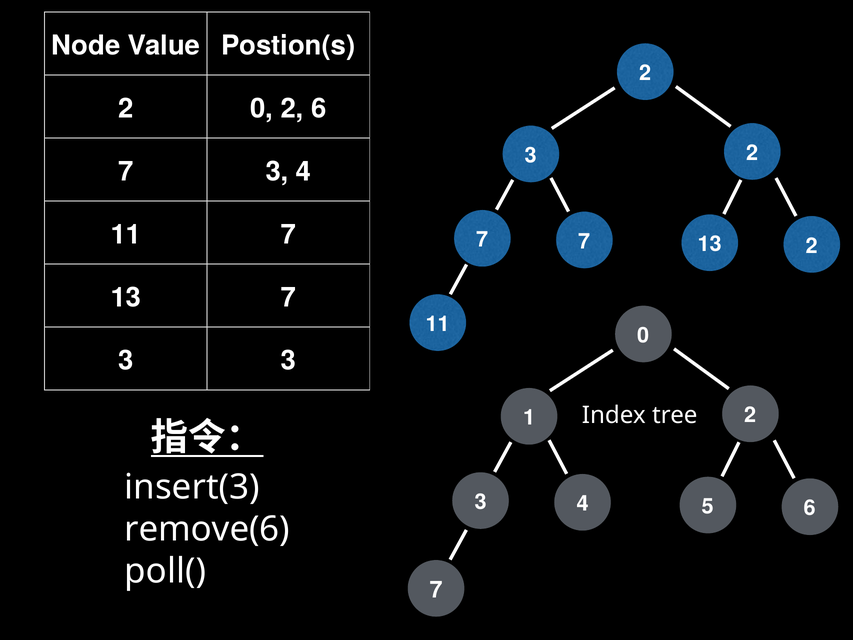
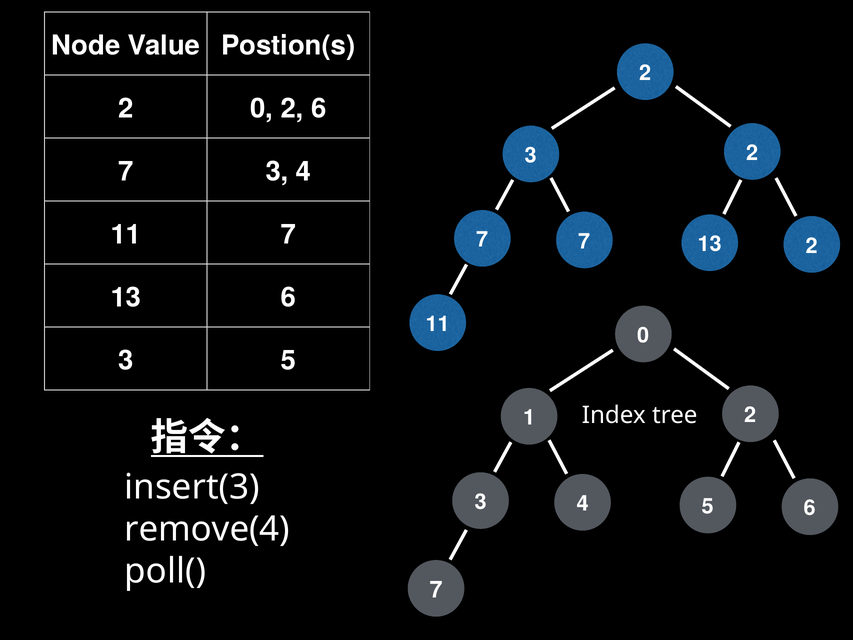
7: 7 -> 6 (288, 297)
3 3: 3 -> 5 (288, 360)
remove(6: remove(6 -> remove(4 (207, 529)
